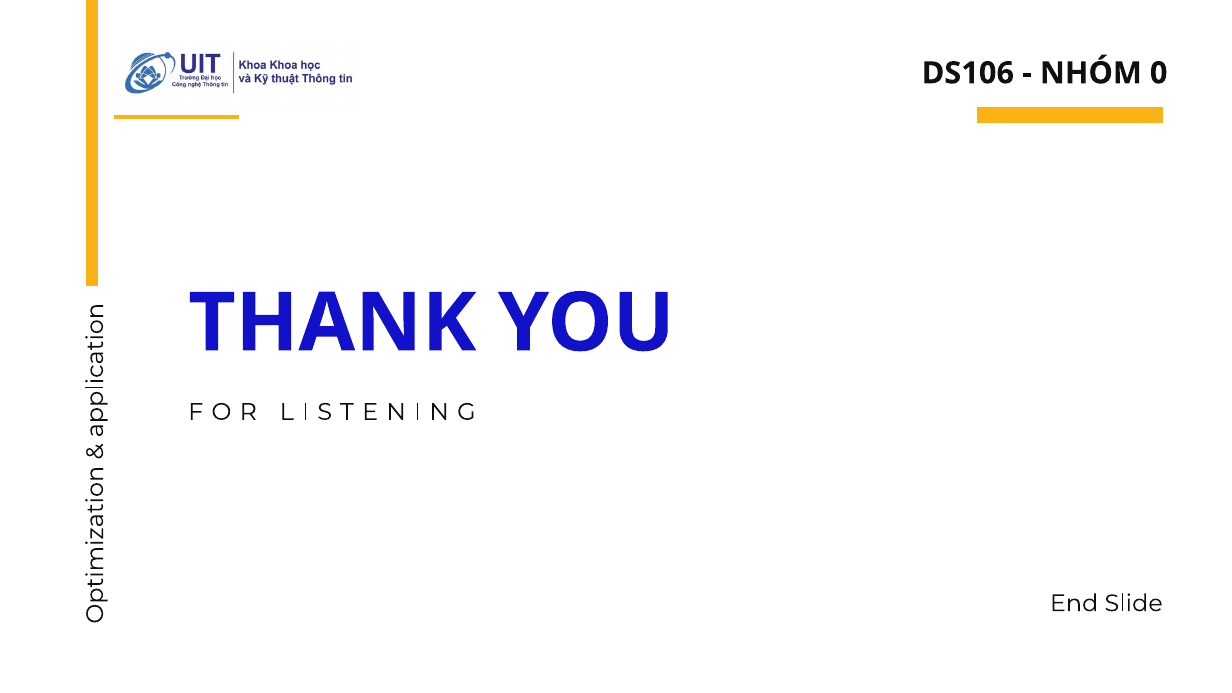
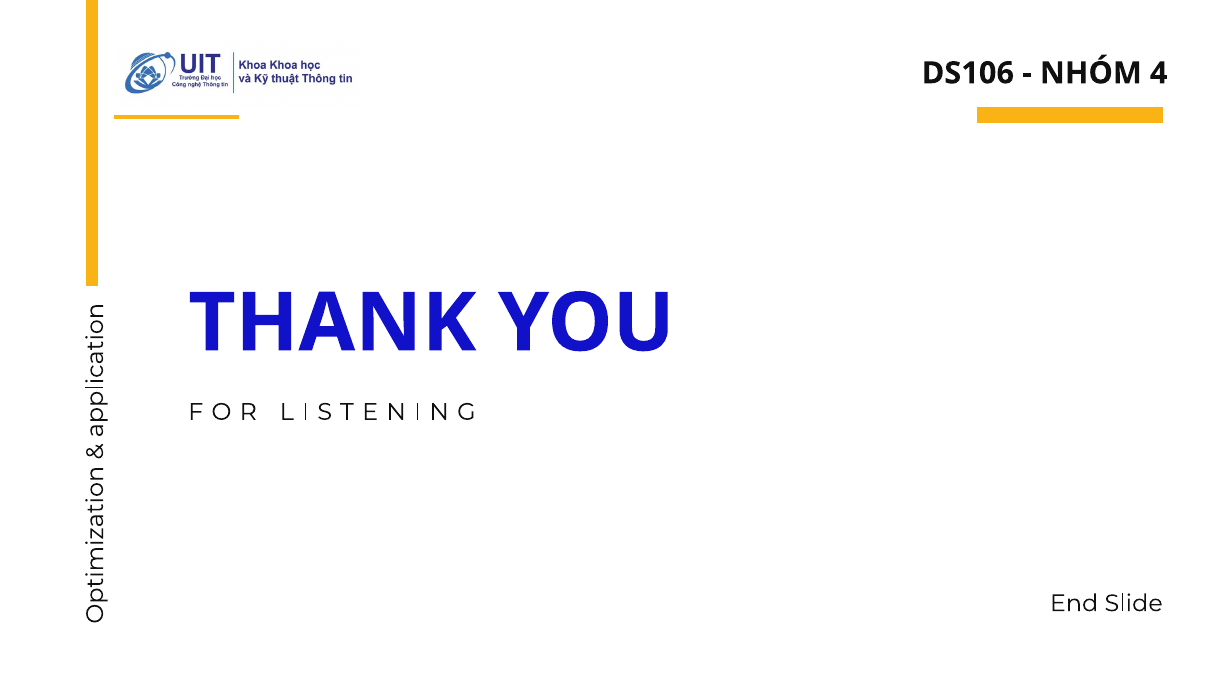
0: 0 -> 4 (1159, 73)
